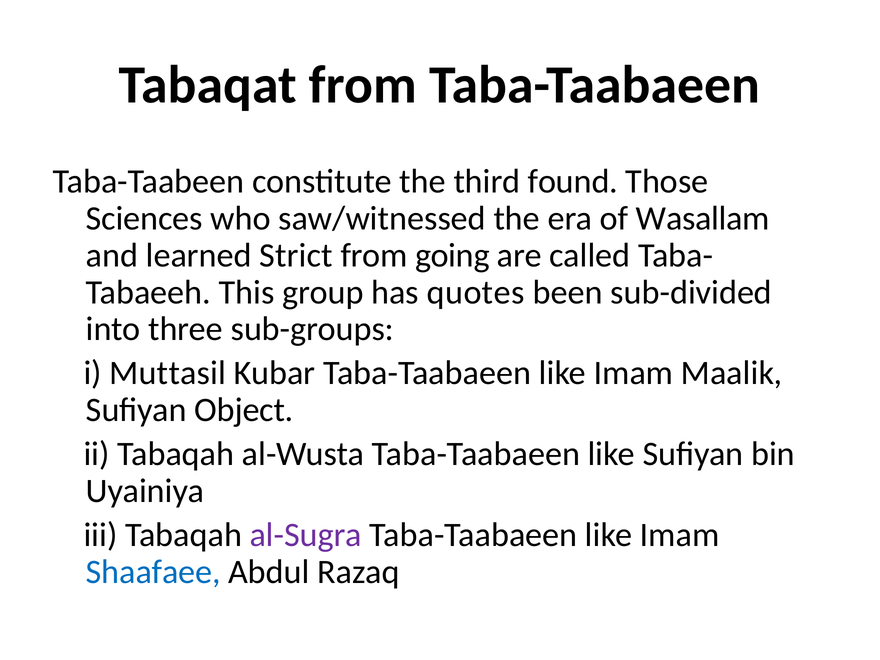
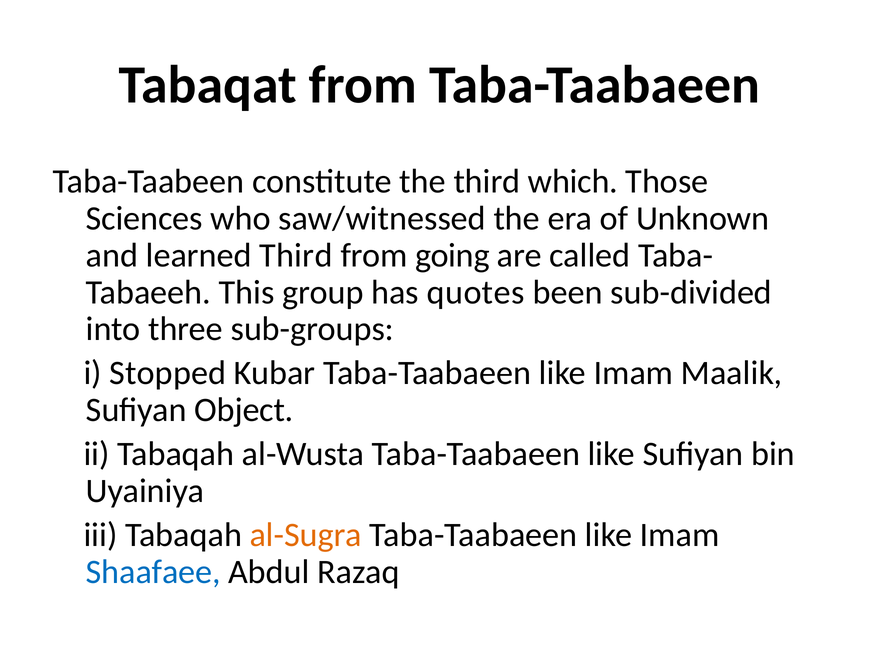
found: found -> which (573, 181)
Wasallam: Wasallam -> Unknown (703, 218)
learned Strict: Strict -> Third (296, 255)
Muttasil: Muttasil -> Stopped (168, 373)
al-Sugra colour: purple -> orange (306, 535)
